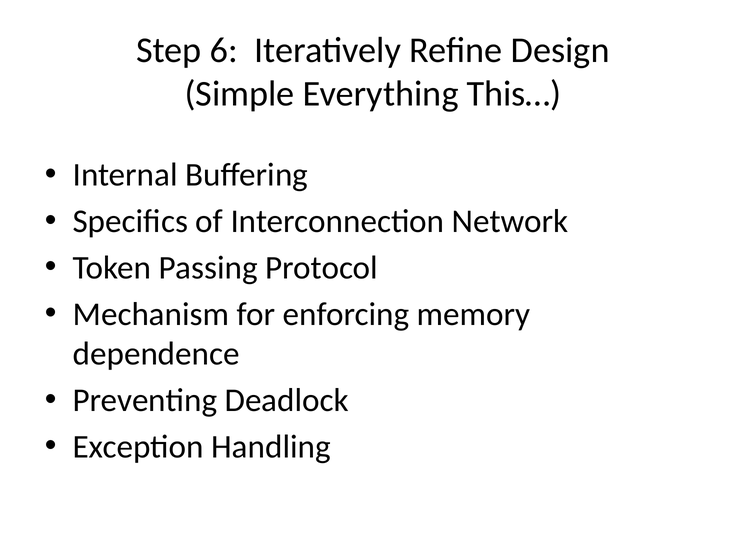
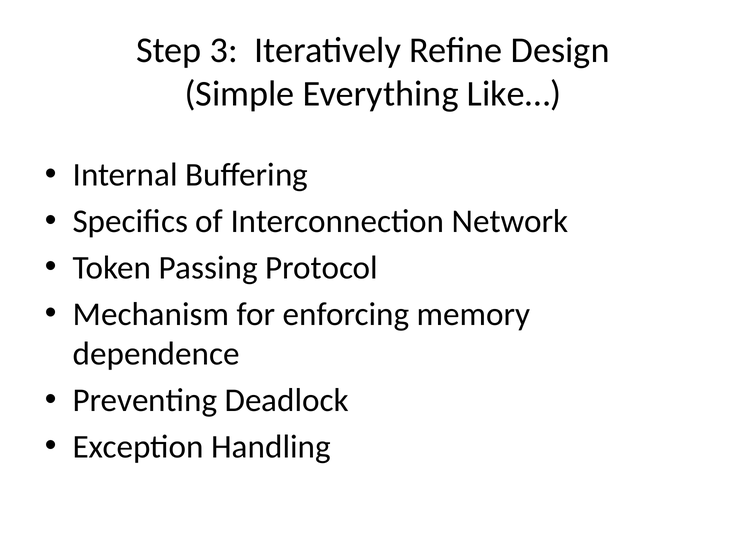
6: 6 -> 3 (224, 50)
This…: This… -> Like… (514, 94)
